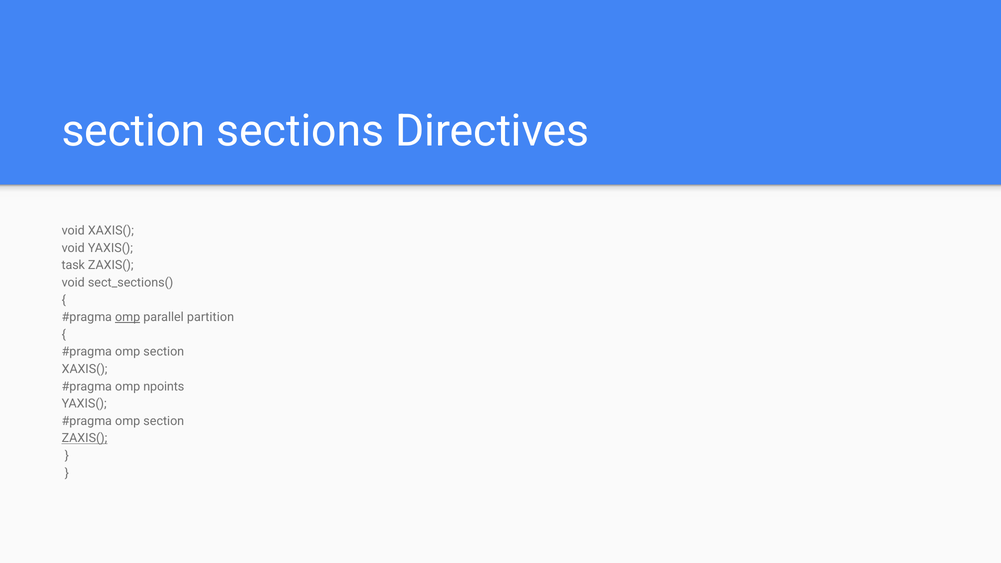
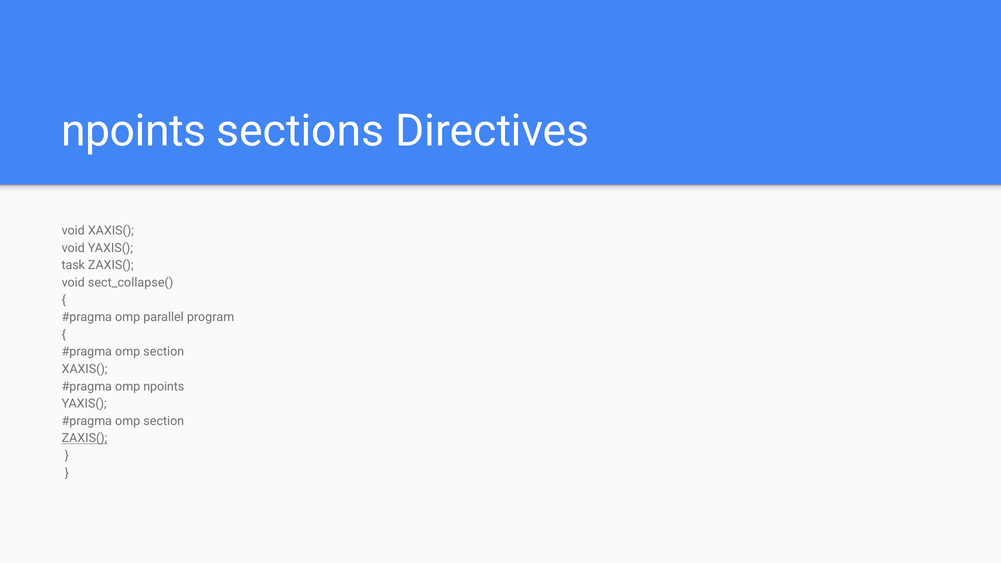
section: section -> npoints (134, 131)
sect_sections(: sect_sections( -> sect_collapse( (131, 283)
omp underline: present -> none (128, 317)
partition: partition -> program (211, 317)
